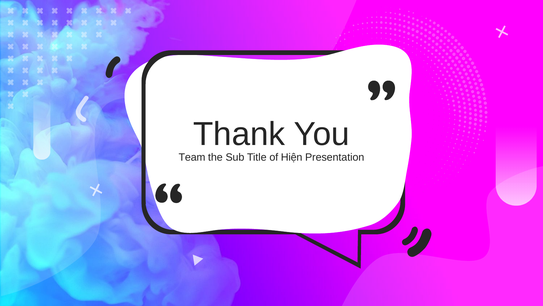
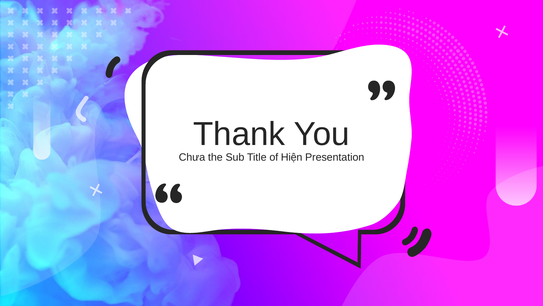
Team: Team -> Chưa (192, 157)
